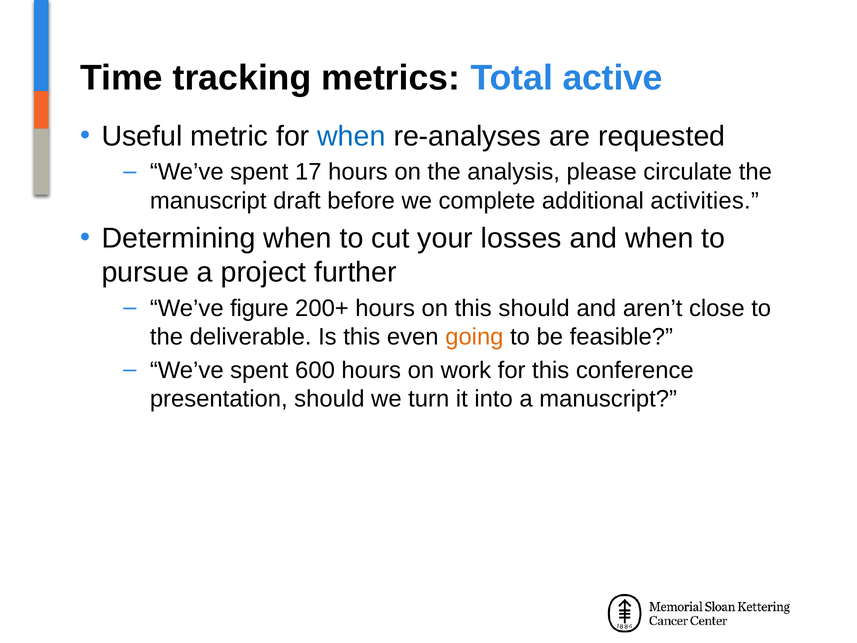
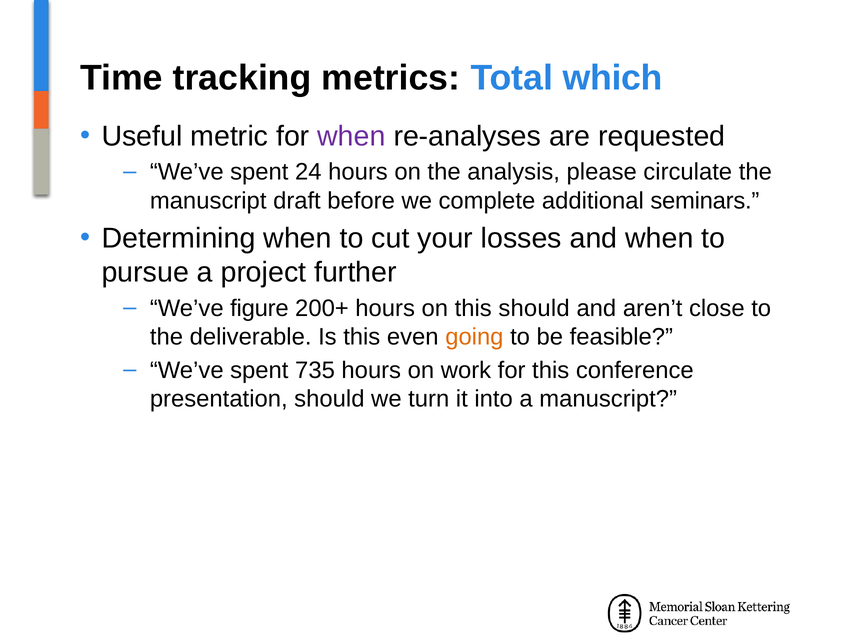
active: active -> which (613, 78)
when colour: blue -> purple (351, 136)
17: 17 -> 24 (308, 172)
activities: activities -> seminars (705, 201)
600: 600 -> 735 (315, 370)
